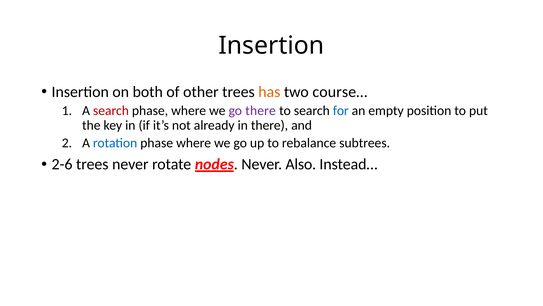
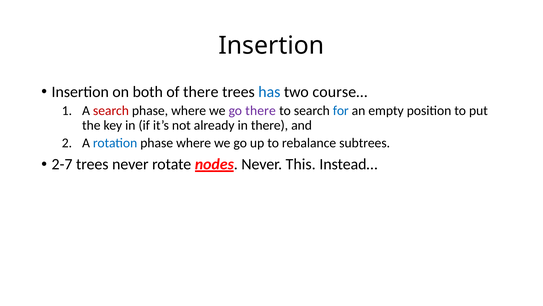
of other: other -> there (201, 92)
has colour: orange -> blue (269, 92)
2-6: 2-6 -> 2-7 (62, 164)
Also: Also -> This (301, 164)
